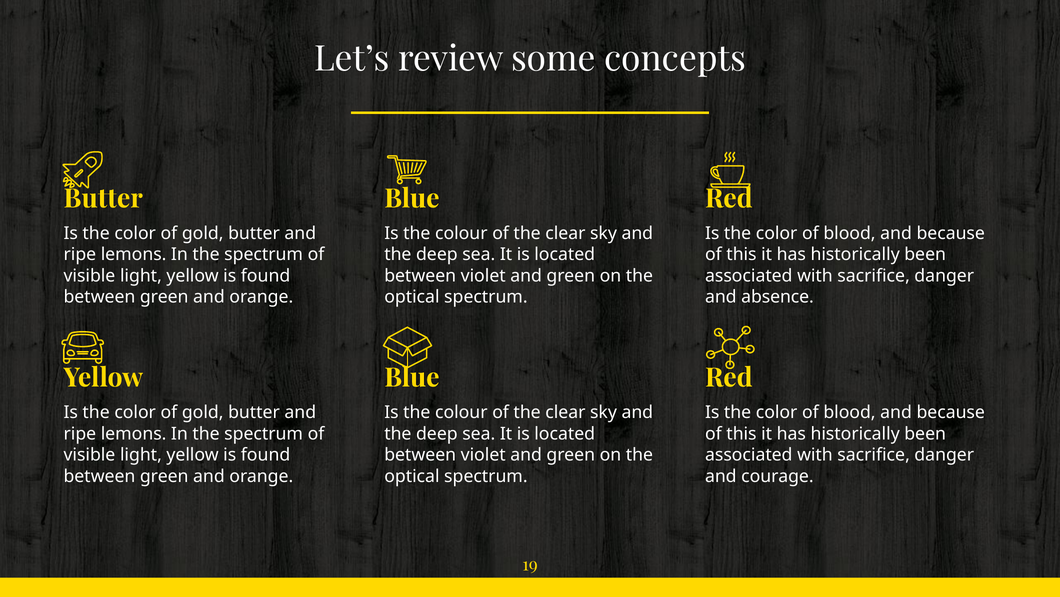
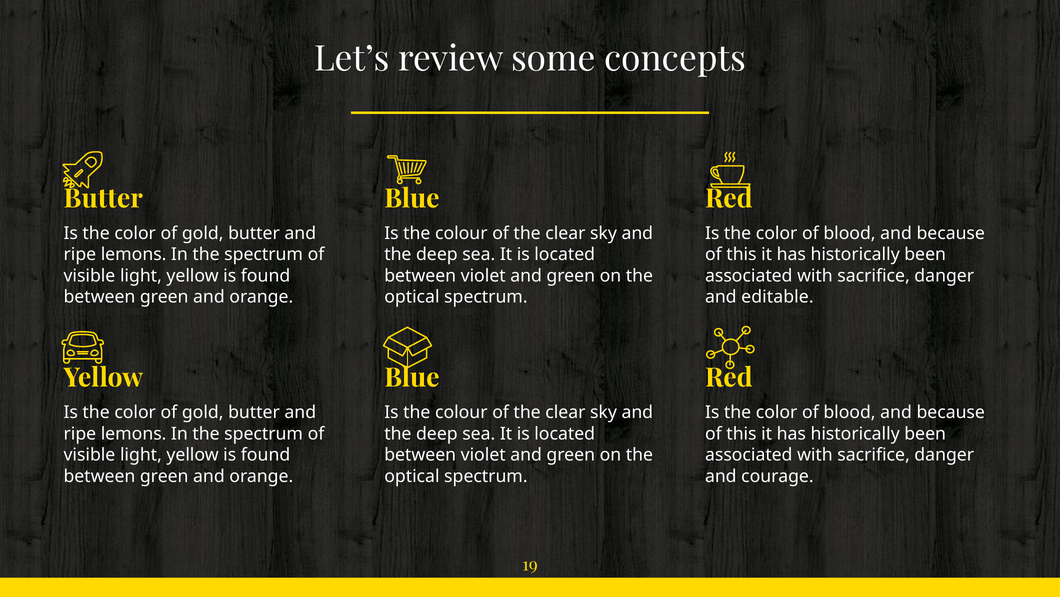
absence: absence -> editable (777, 297)
